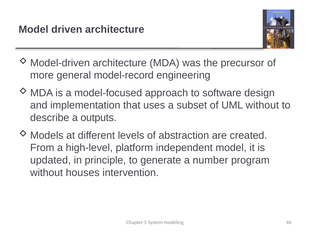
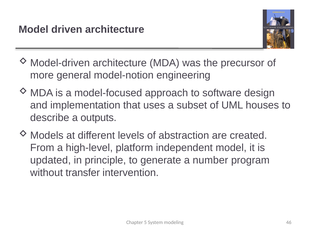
model-record: model-record -> model-notion (124, 75)
UML without: without -> houses (262, 105)
houses: houses -> transfer (83, 172)
